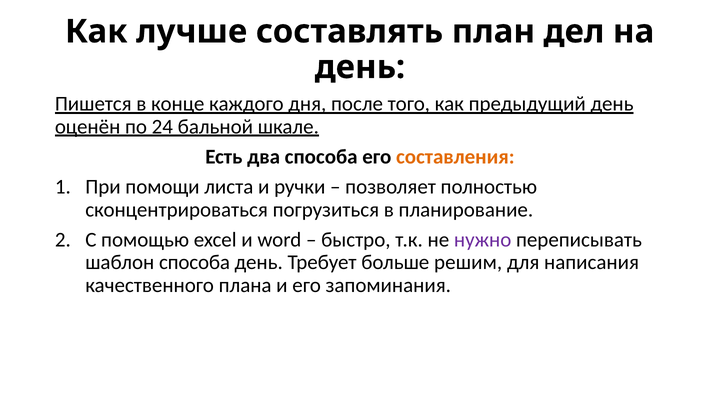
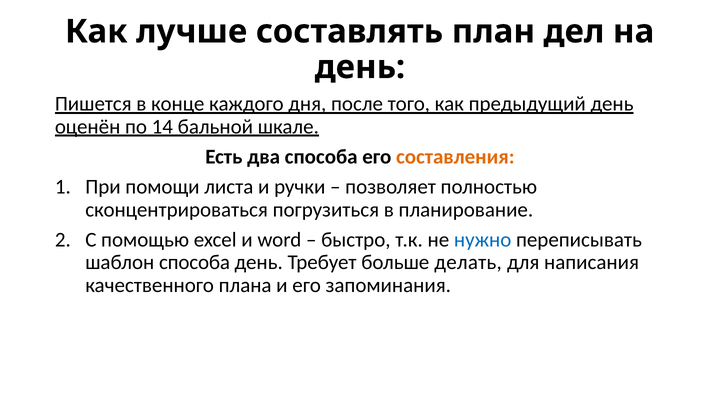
24: 24 -> 14 (162, 127)
нужно colour: purple -> blue (483, 240)
решим: решим -> делать (468, 263)
